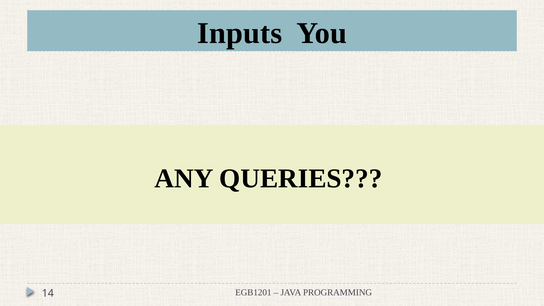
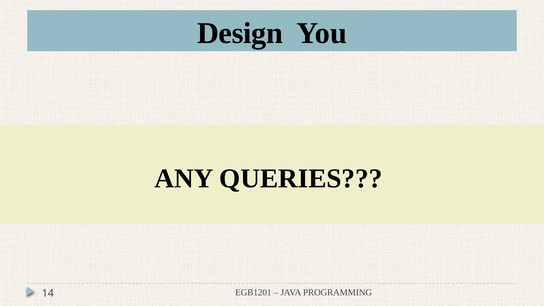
Inputs: Inputs -> Design (240, 33)
